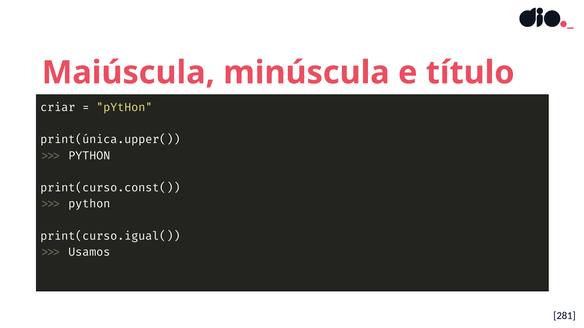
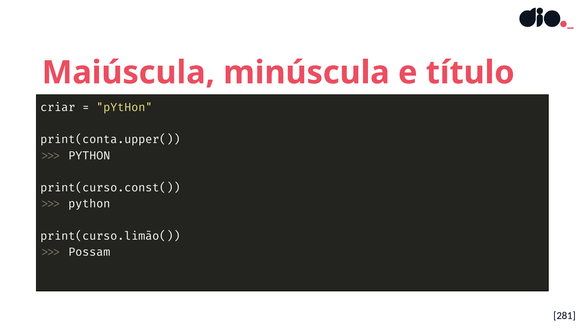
print(única.upper(: print(única.upper( -> print(conta.upper( (110, 140)
print(curso.igual(: print(curso.igual( -> print(curso.limão( (110, 236)
Usamos: Usamos -> Possam (89, 253)
